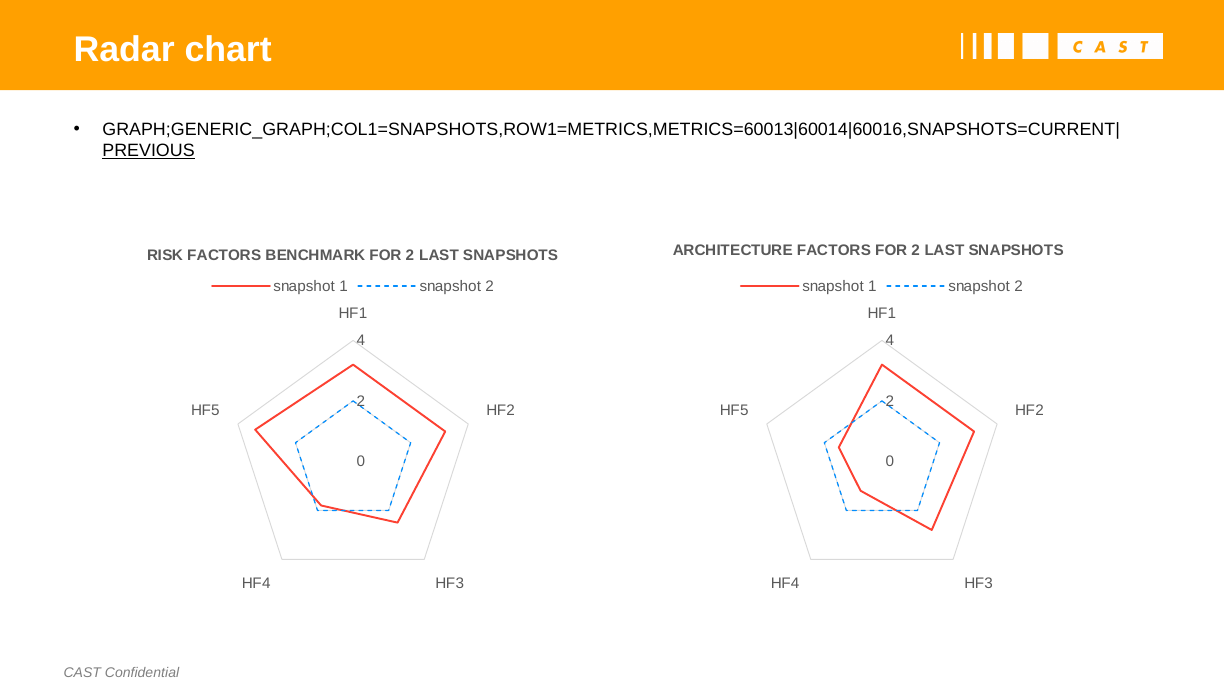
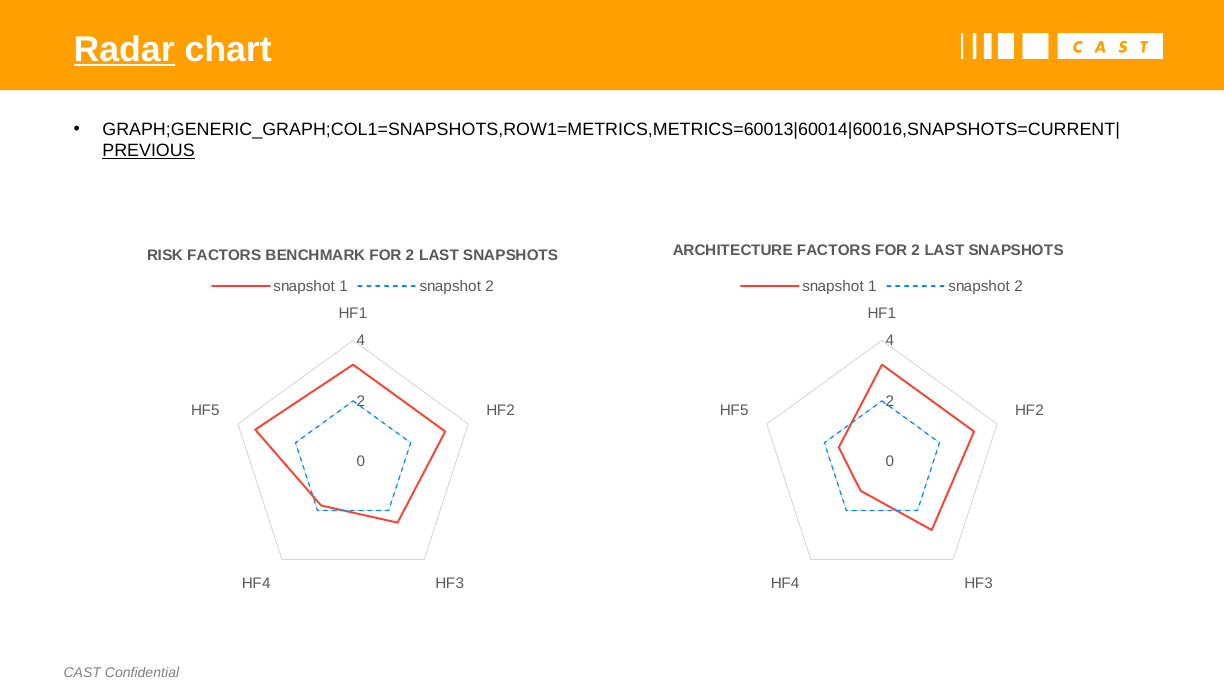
Radar underline: none -> present (124, 49)
